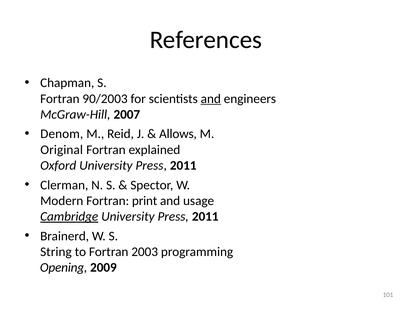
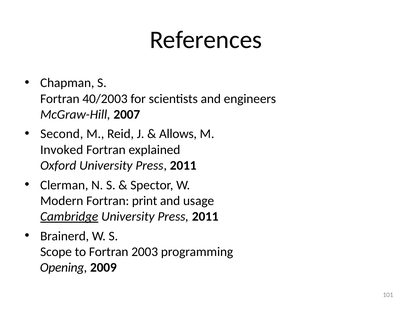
90/2003: 90/2003 -> 40/2003 (105, 99)
and underline: present -> none (211, 99)
Denom: Denom -> Second (62, 134)
Original: Original -> Invoked (62, 150)
String: String -> Scope (56, 252)
